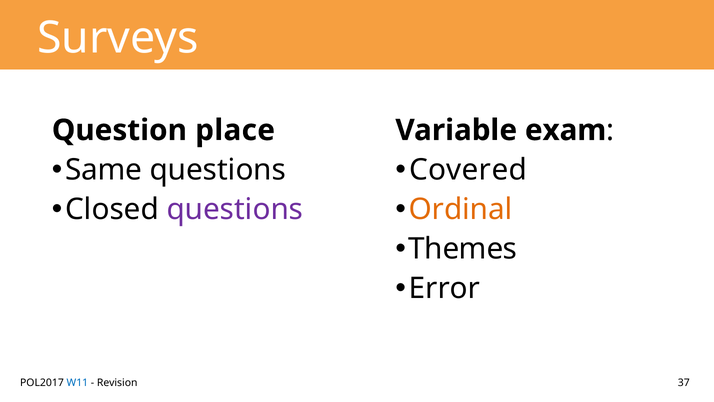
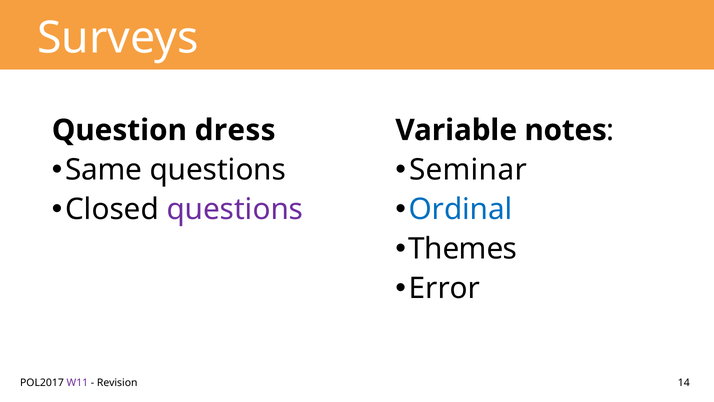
place: place -> dress (235, 130)
exam: exam -> notes (566, 130)
Covered: Covered -> Seminar (468, 170)
Ordinal colour: orange -> blue (461, 209)
W11 colour: blue -> purple (77, 382)
37: 37 -> 14 (684, 382)
